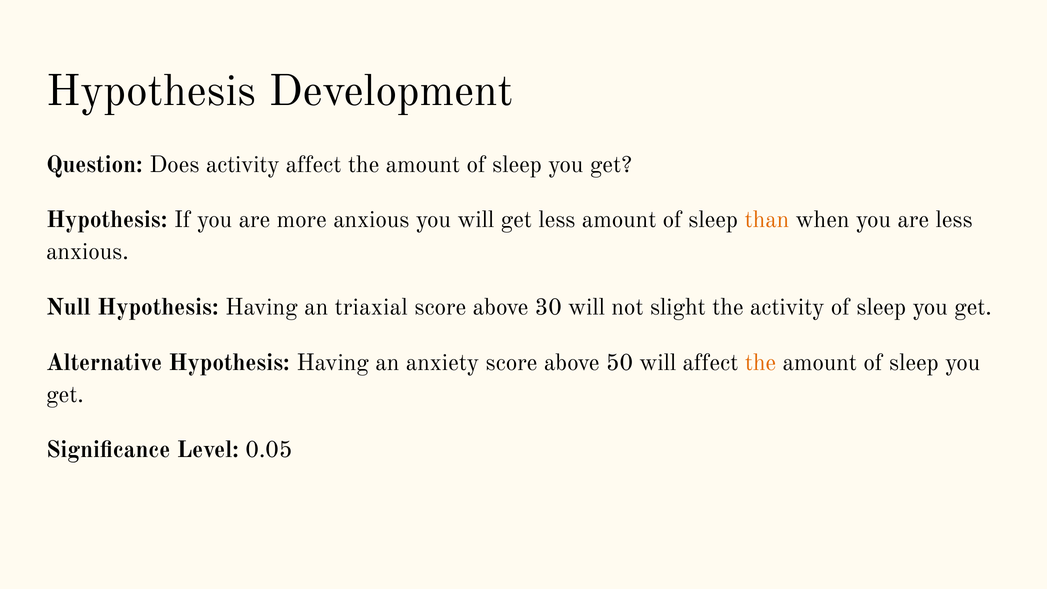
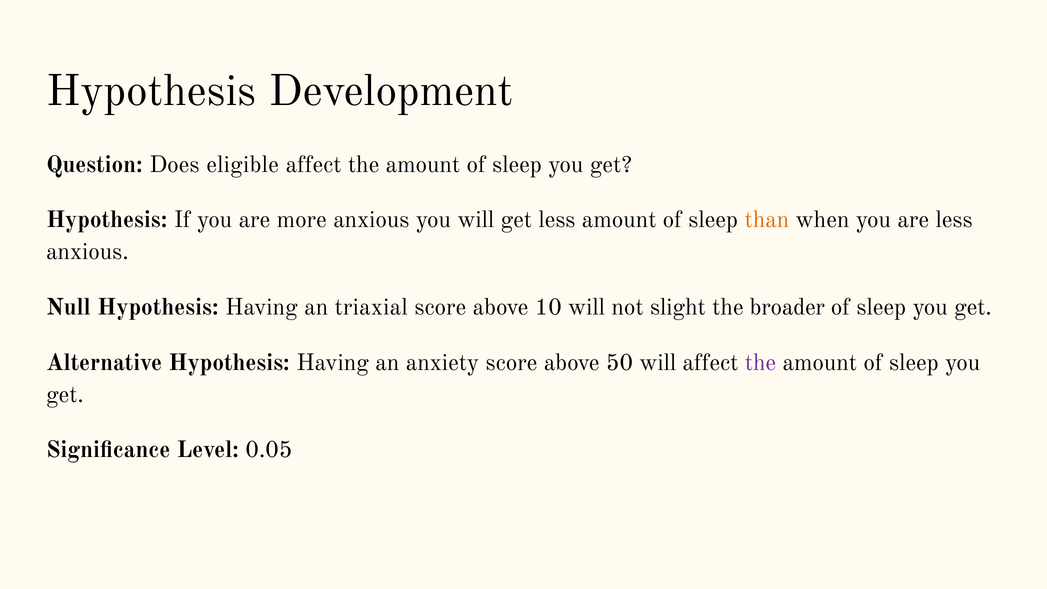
Does activity: activity -> eligible (243, 164)
30: 30 -> 10 (548, 307)
the activity: activity -> broader (787, 307)
the colour: orange -> purple (760, 362)
